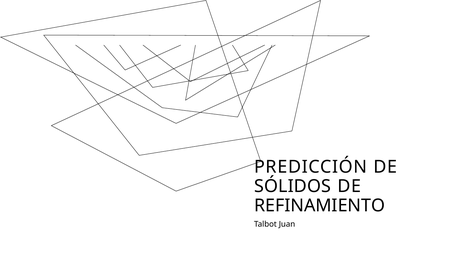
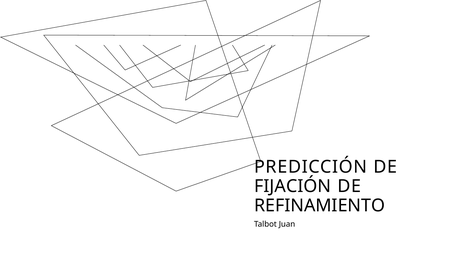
SÓLIDOS: SÓLIDOS -> FIJACIÓN (293, 186)
